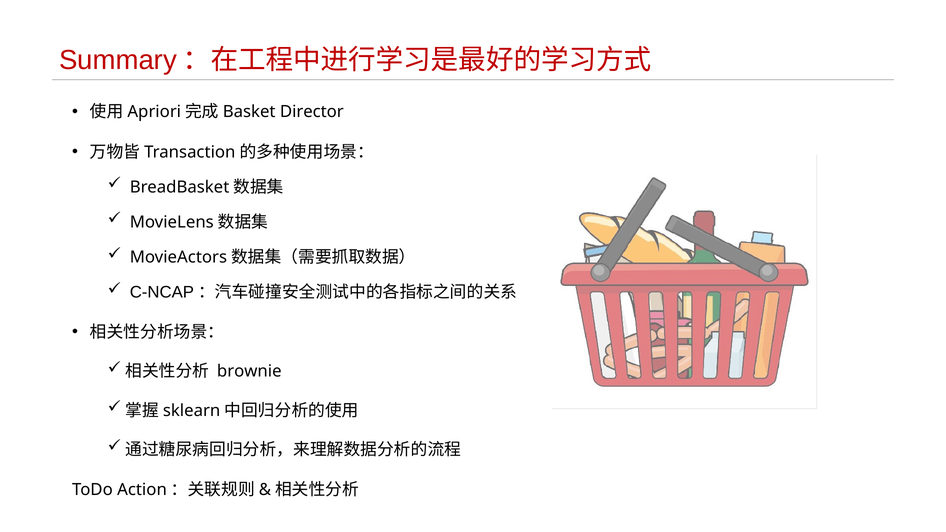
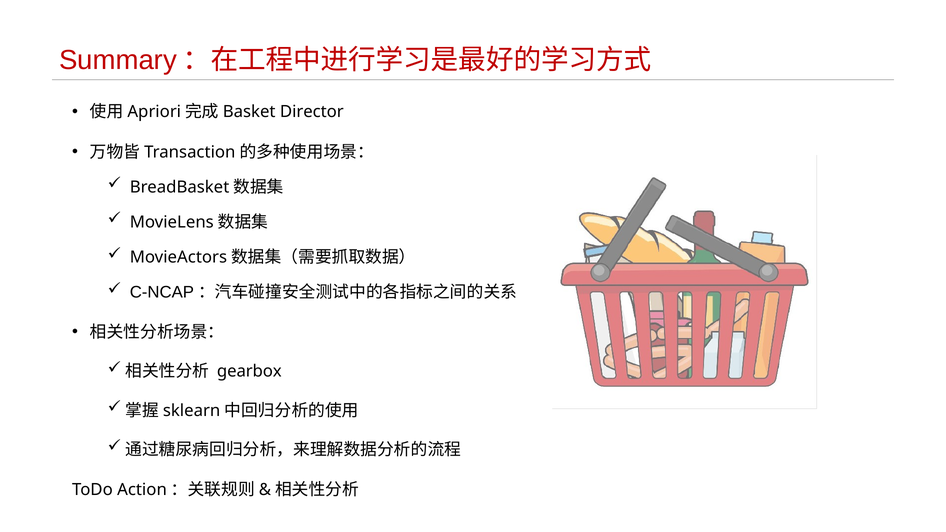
brownie: brownie -> gearbox (249, 371)
